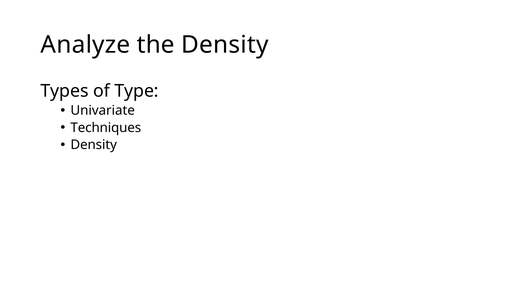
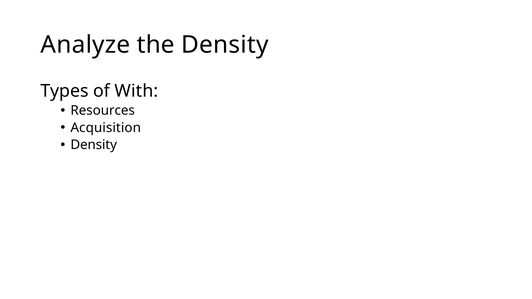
Type: Type -> With (136, 91)
Univariate: Univariate -> Resources (103, 111)
Techniques: Techniques -> Acquisition (106, 128)
